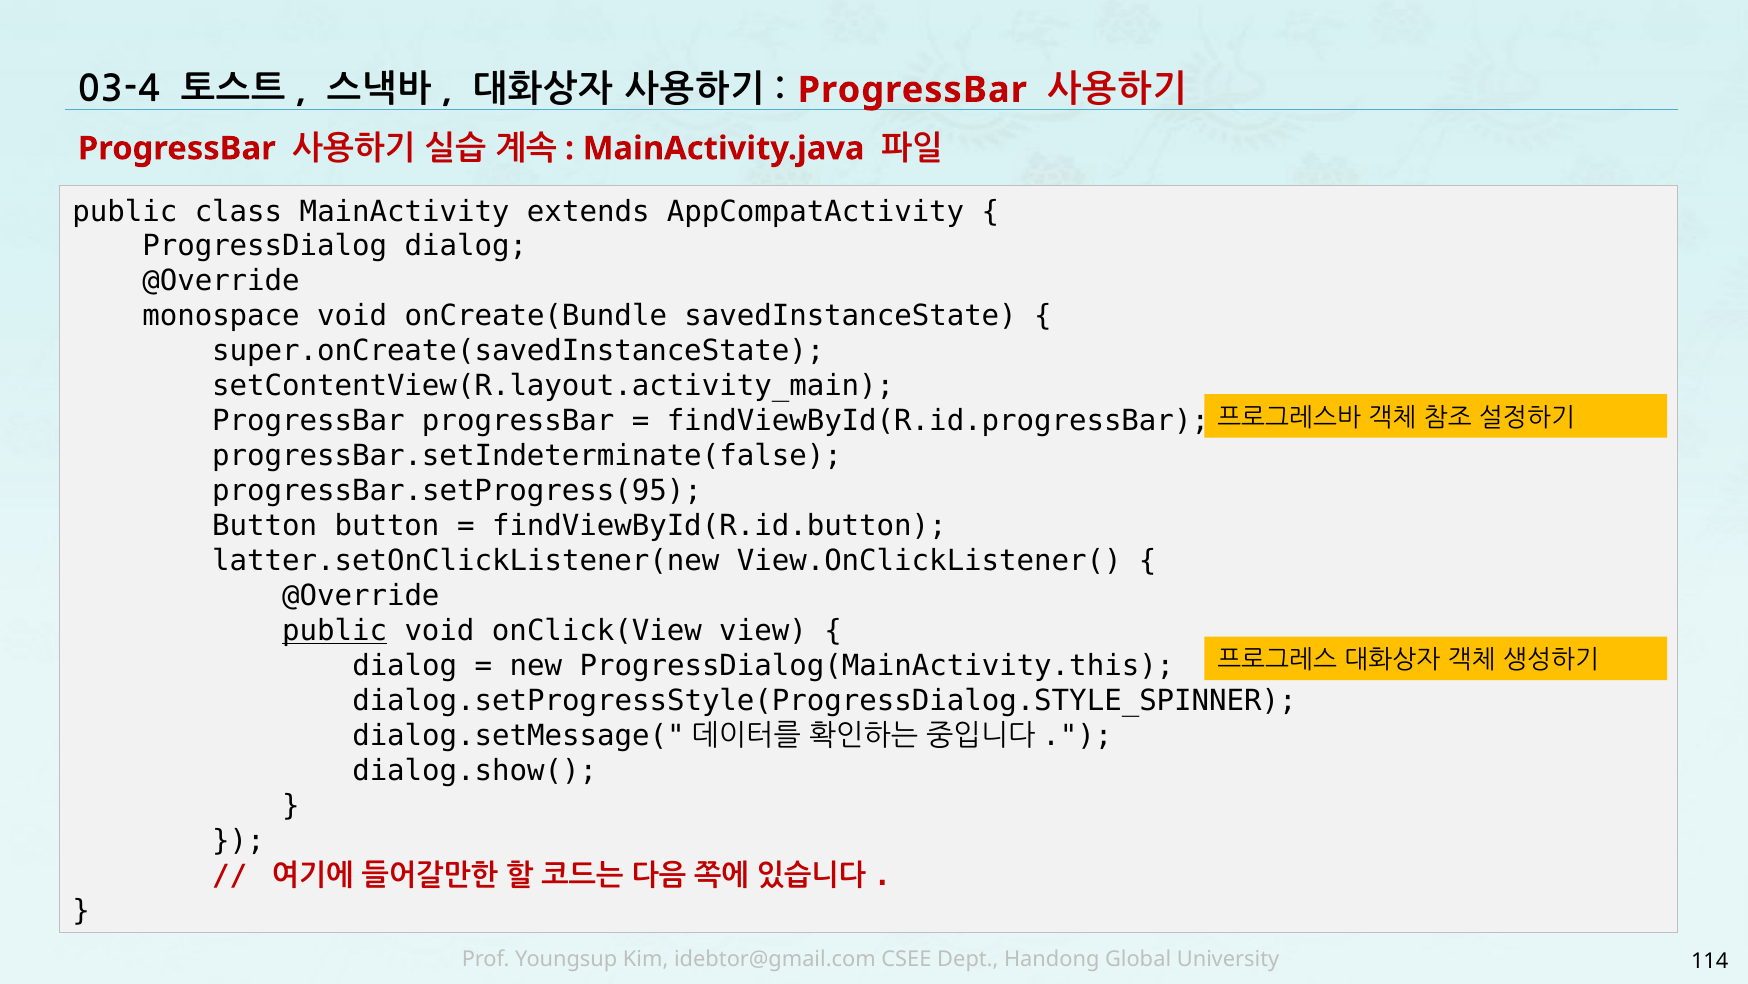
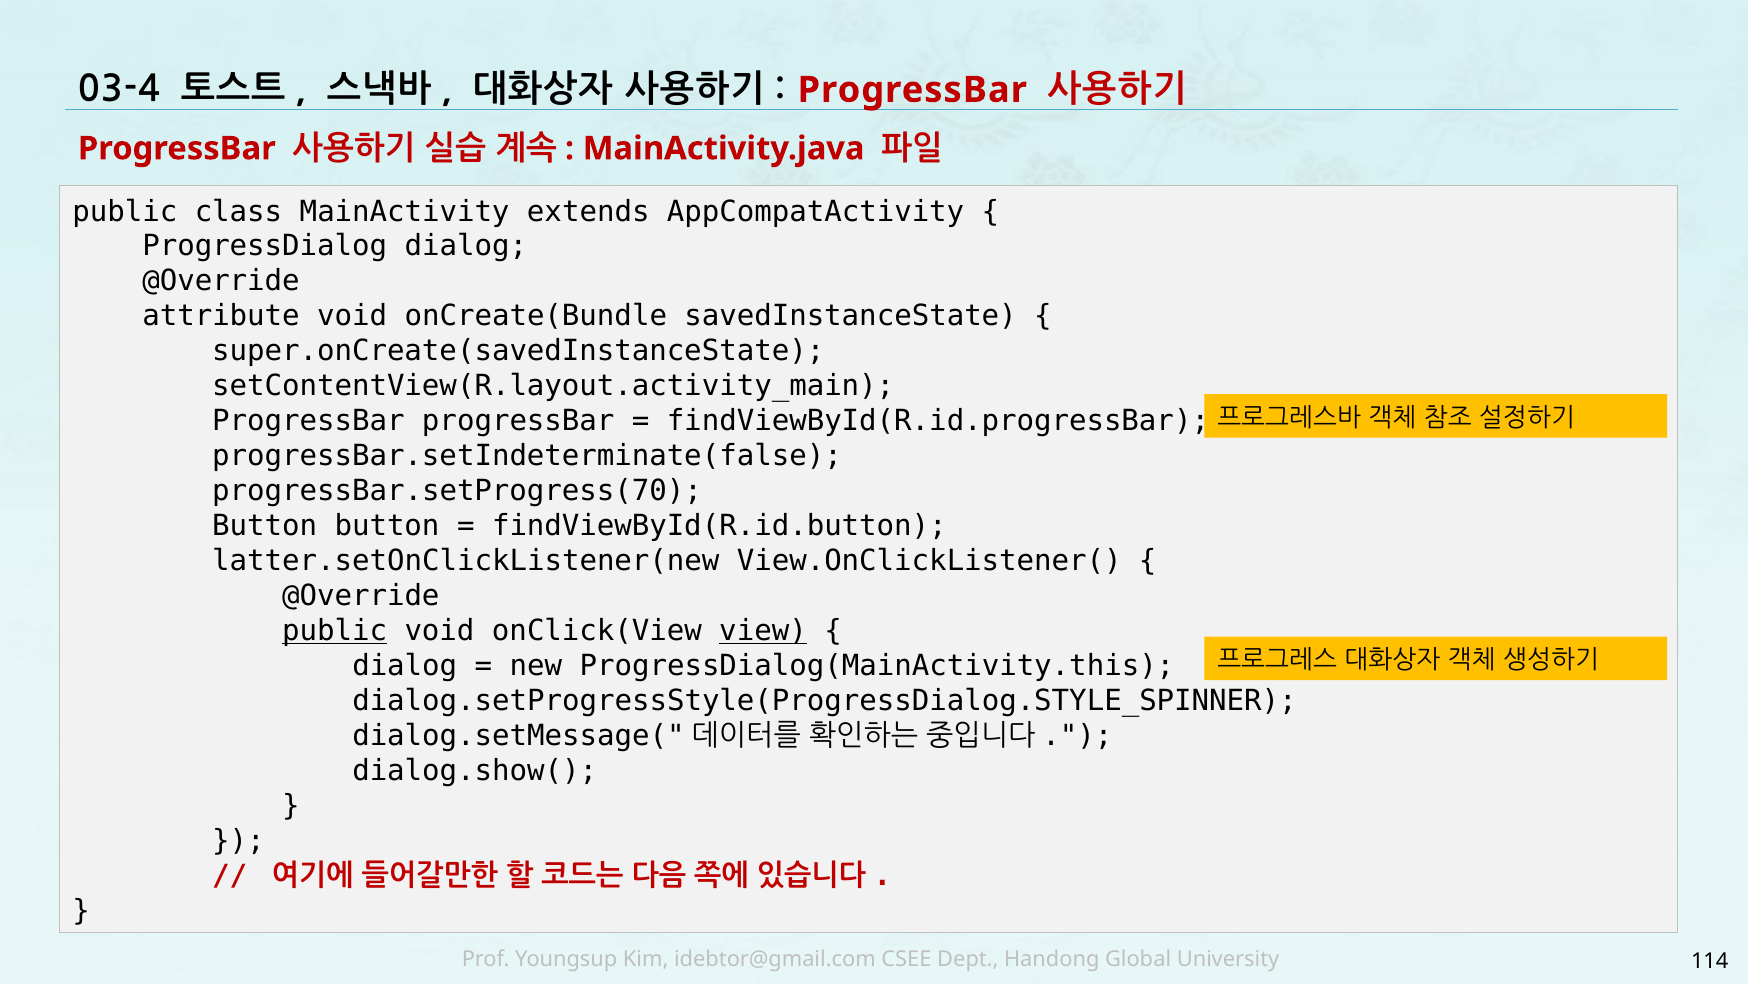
monospace: monospace -> attribute (221, 316)
progressBar.setProgress(95: progressBar.setProgress(95 -> progressBar.setProgress(70 (457, 491)
view underline: none -> present (763, 631)
